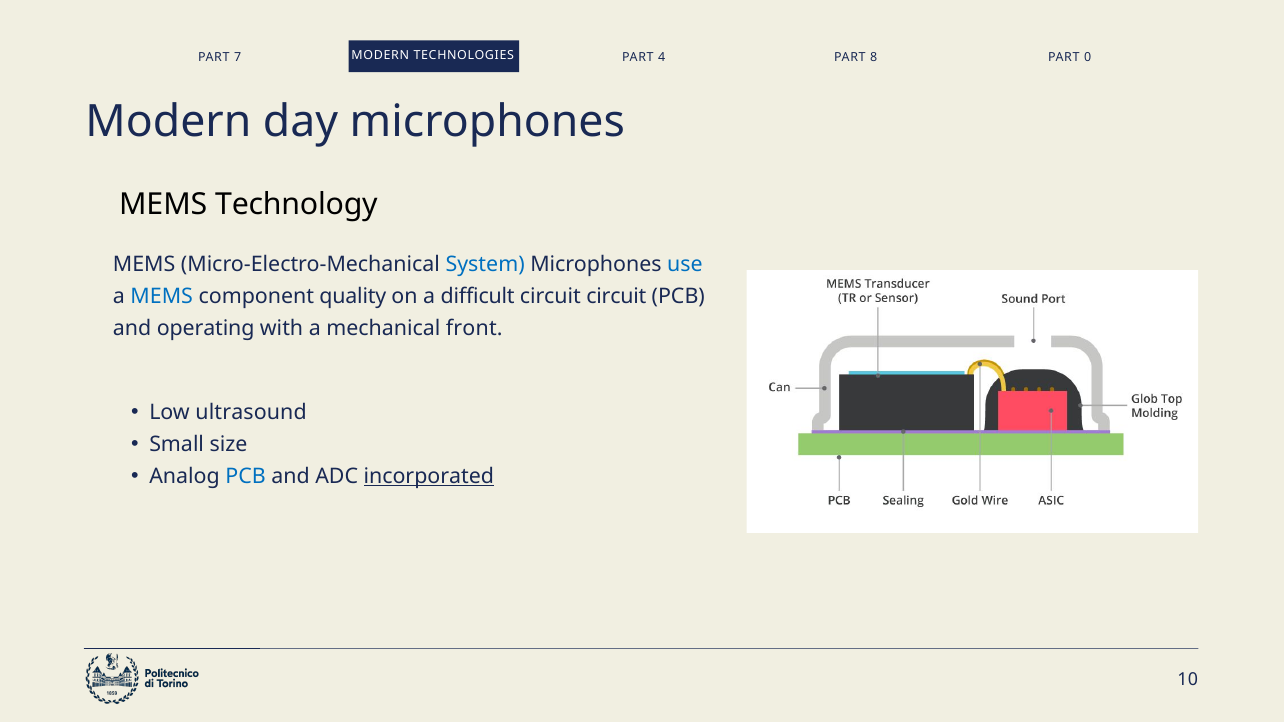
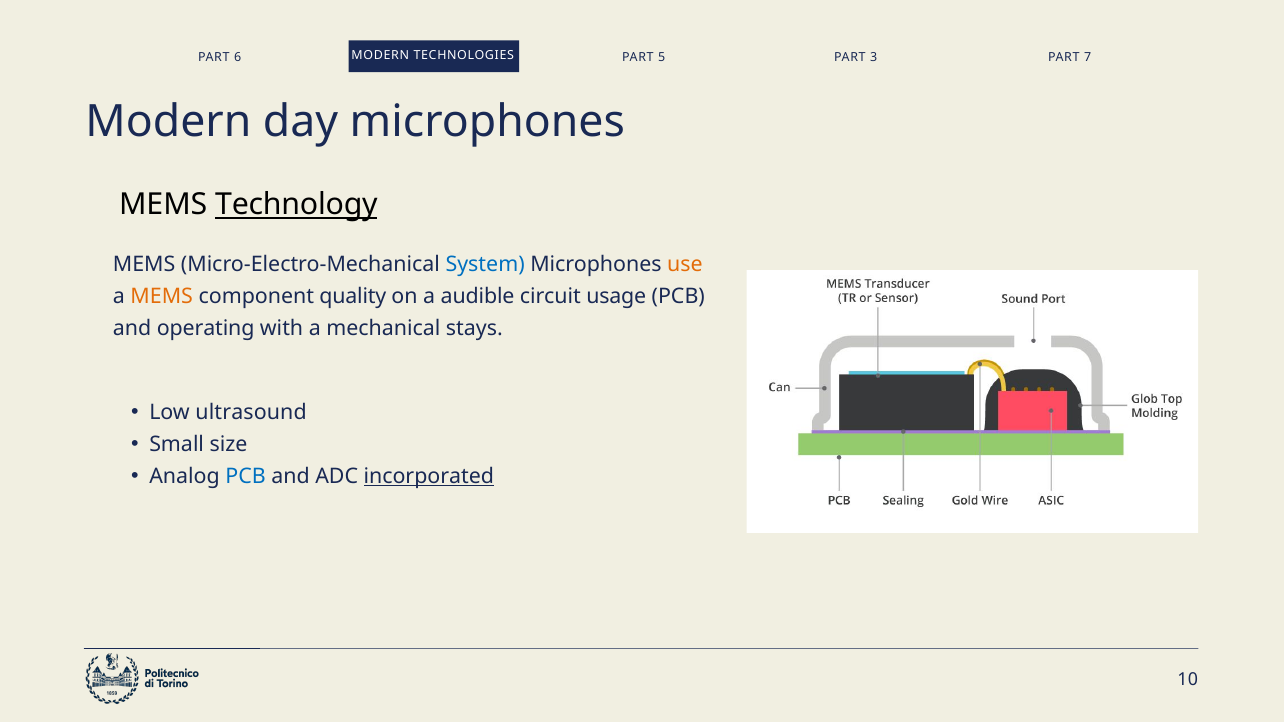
8: 8 -> 3 (874, 58)
0: 0 -> 7 (1088, 58)
7: 7 -> 6 (238, 58)
4: 4 -> 5 (662, 58)
Technology underline: none -> present (296, 205)
use colour: blue -> orange (685, 264)
MEMS colour: blue -> orange (162, 296)
difficult: difficult -> audible (478, 296)
circuit circuit: circuit -> usage (616, 296)
front: front -> stays (474, 328)
